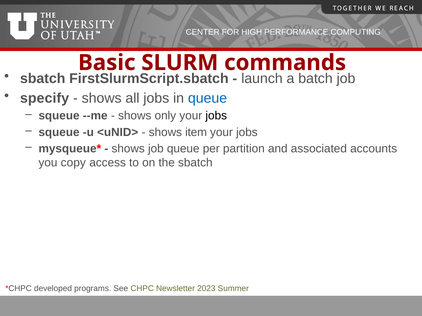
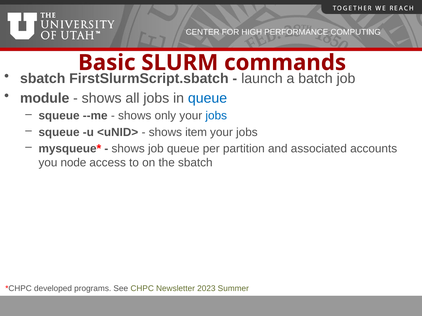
specify: specify -> module (45, 98)
jobs colour: black -> blue (216, 116)
copy: copy -> node (73, 163)
